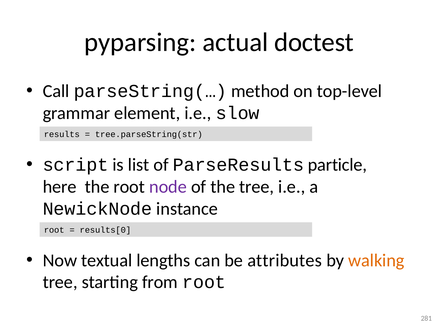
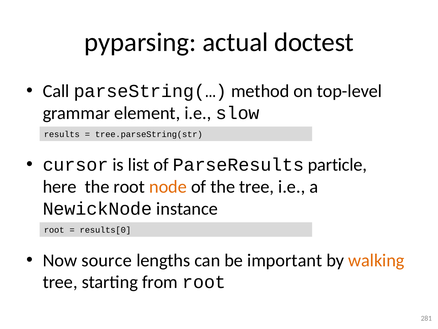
script: script -> cursor (76, 165)
node colour: purple -> orange (168, 186)
textual: textual -> source (107, 260)
attributes: attributes -> important (285, 260)
